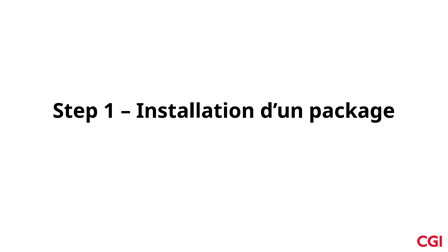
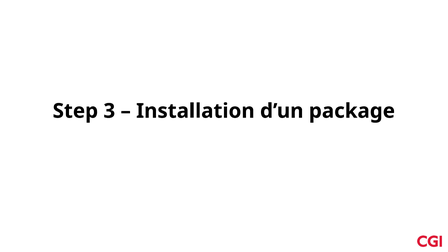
1: 1 -> 3 (109, 111)
